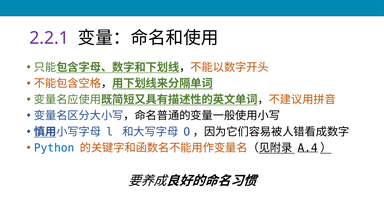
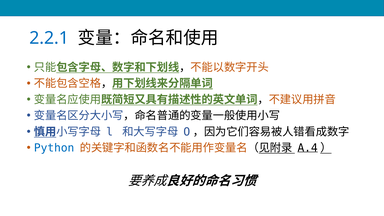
2.2.1 colour: purple -> blue (49, 38)
